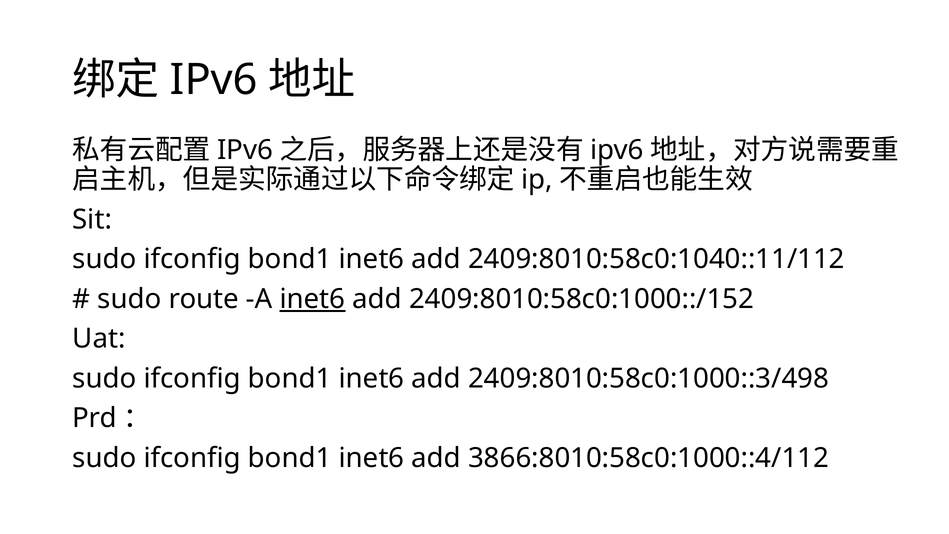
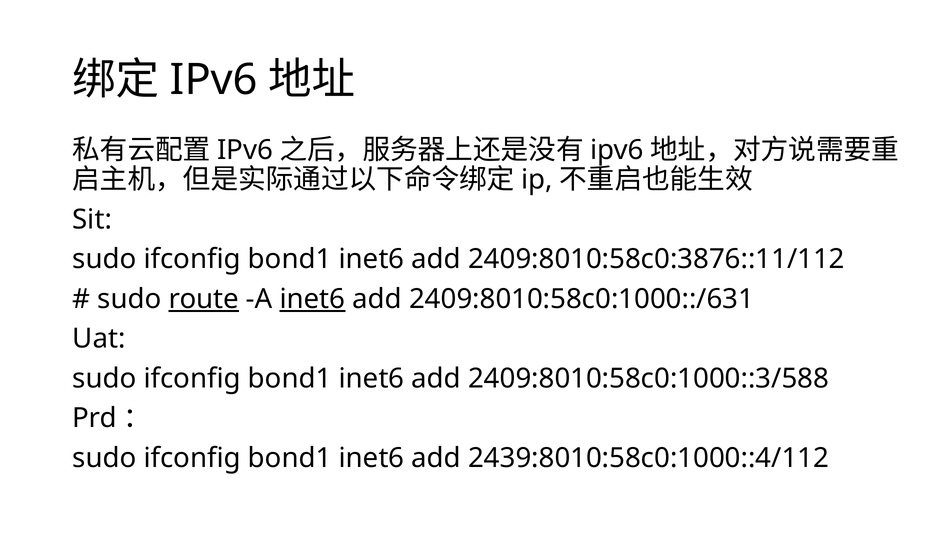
2409:8010:58c0:1040::11/112: 2409:8010:58c0:1040::11/112 -> 2409:8010:58c0:3876::11/112 (656, 259)
route underline: none -> present (204, 299)
2409:8010:58c0:1000::/152: 2409:8010:58c0:1000::/152 -> 2409:8010:58c0:1000::/631 (582, 299)
2409:8010:58c0:1000::3/498: 2409:8010:58c0:1000::3/498 -> 2409:8010:58c0:1000::3/588 (649, 378)
3866:8010:58c0:1000::4/112: 3866:8010:58c0:1000::4/112 -> 2439:8010:58c0:1000::4/112 (649, 458)
